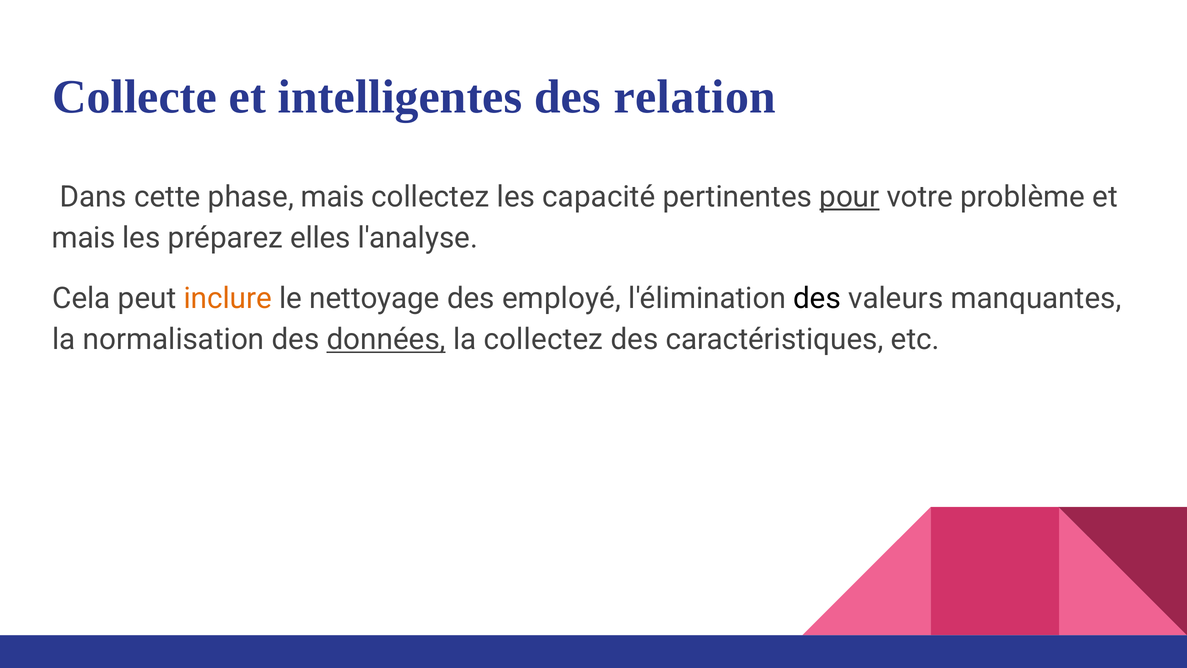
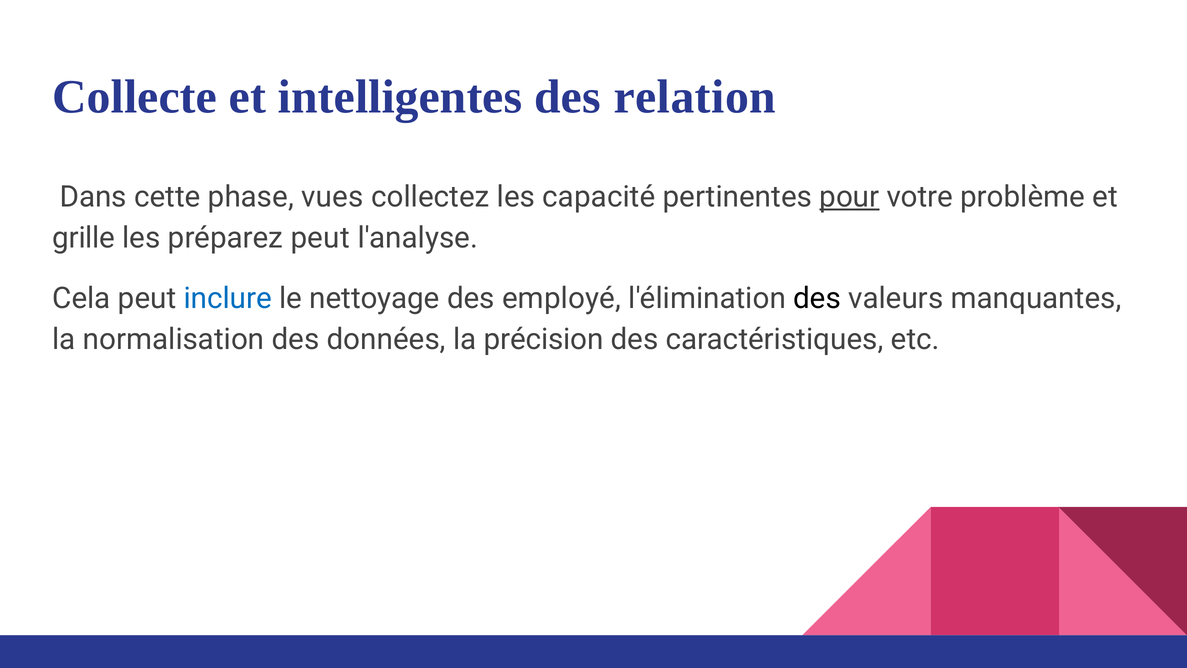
phase mais: mais -> vues (332, 197)
mais: mais -> grille (84, 238)
préparez elles: elles -> peut (320, 238)
inclure colour: orange -> blue (228, 298)
données underline: present -> none (386, 339)
la collectez: collectez -> précision (544, 339)
